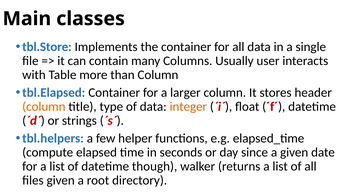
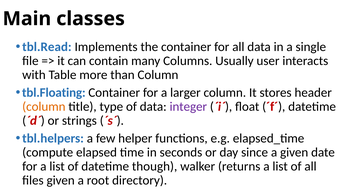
tbl.Store: tbl.Store -> tbl.Read (47, 47)
tbl.Elapsed: tbl.Elapsed -> tbl.Floating (54, 93)
integer colour: orange -> purple (188, 107)
